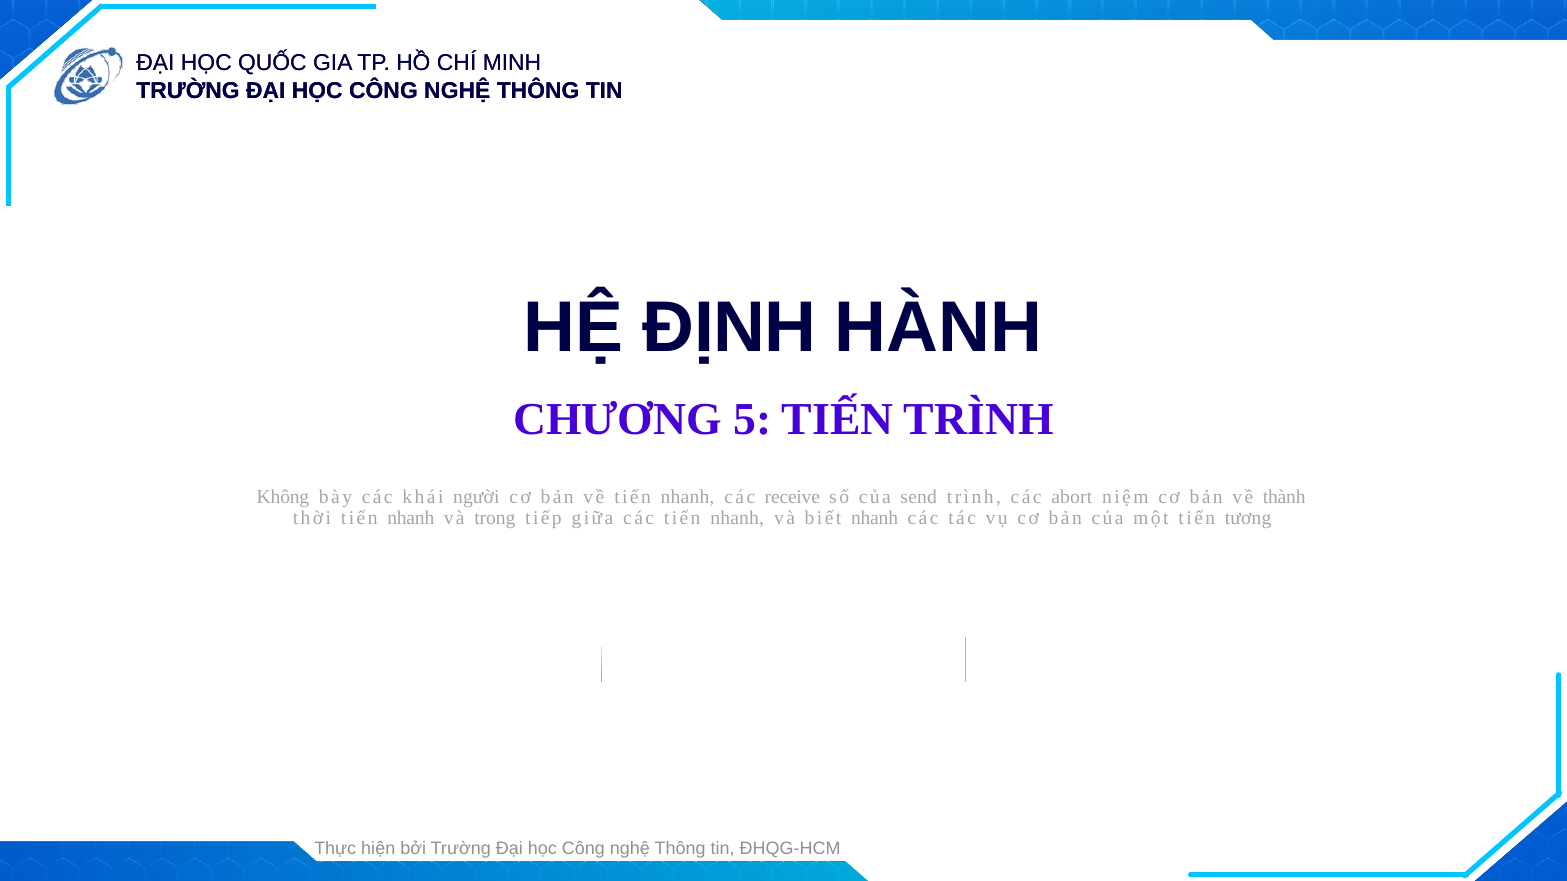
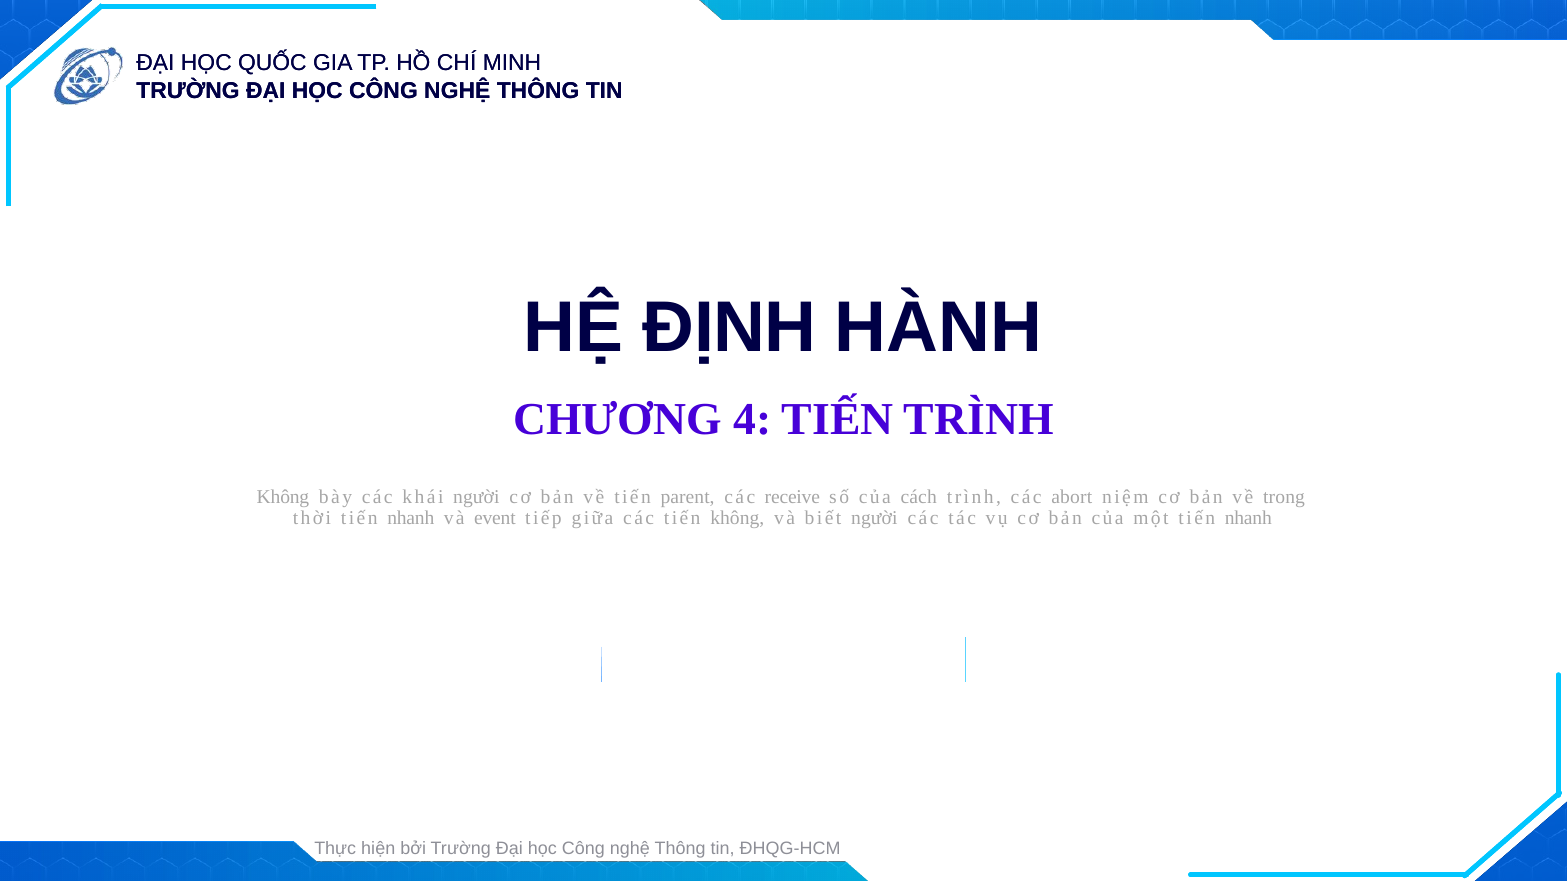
5: 5 -> 4 (752, 420)
về tiến nhanh: nhanh -> parent (688, 497)
send: send -> cách (919, 497)
thành: thành -> trong (1284, 497)
trong: trong -> event (495, 519)
các tiến nhanh: nhanh -> không (737, 519)
biết nhanh: nhanh -> người (874, 519)
một tiến tương: tương -> nhanh (1248, 519)
